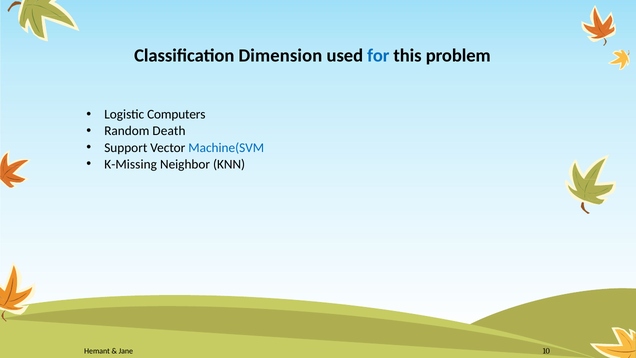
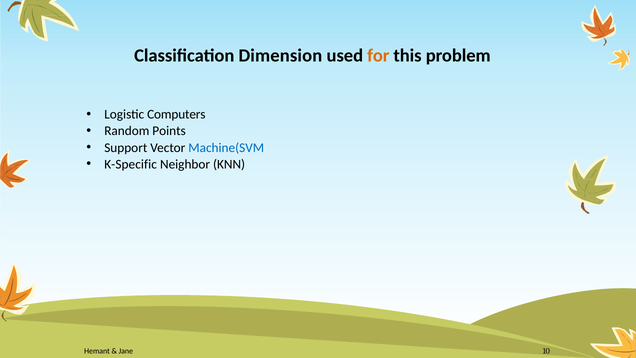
for colour: blue -> orange (378, 56)
Death: Death -> Points (169, 131)
K-Missing: K-Missing -> K-Specific (131, 164)
